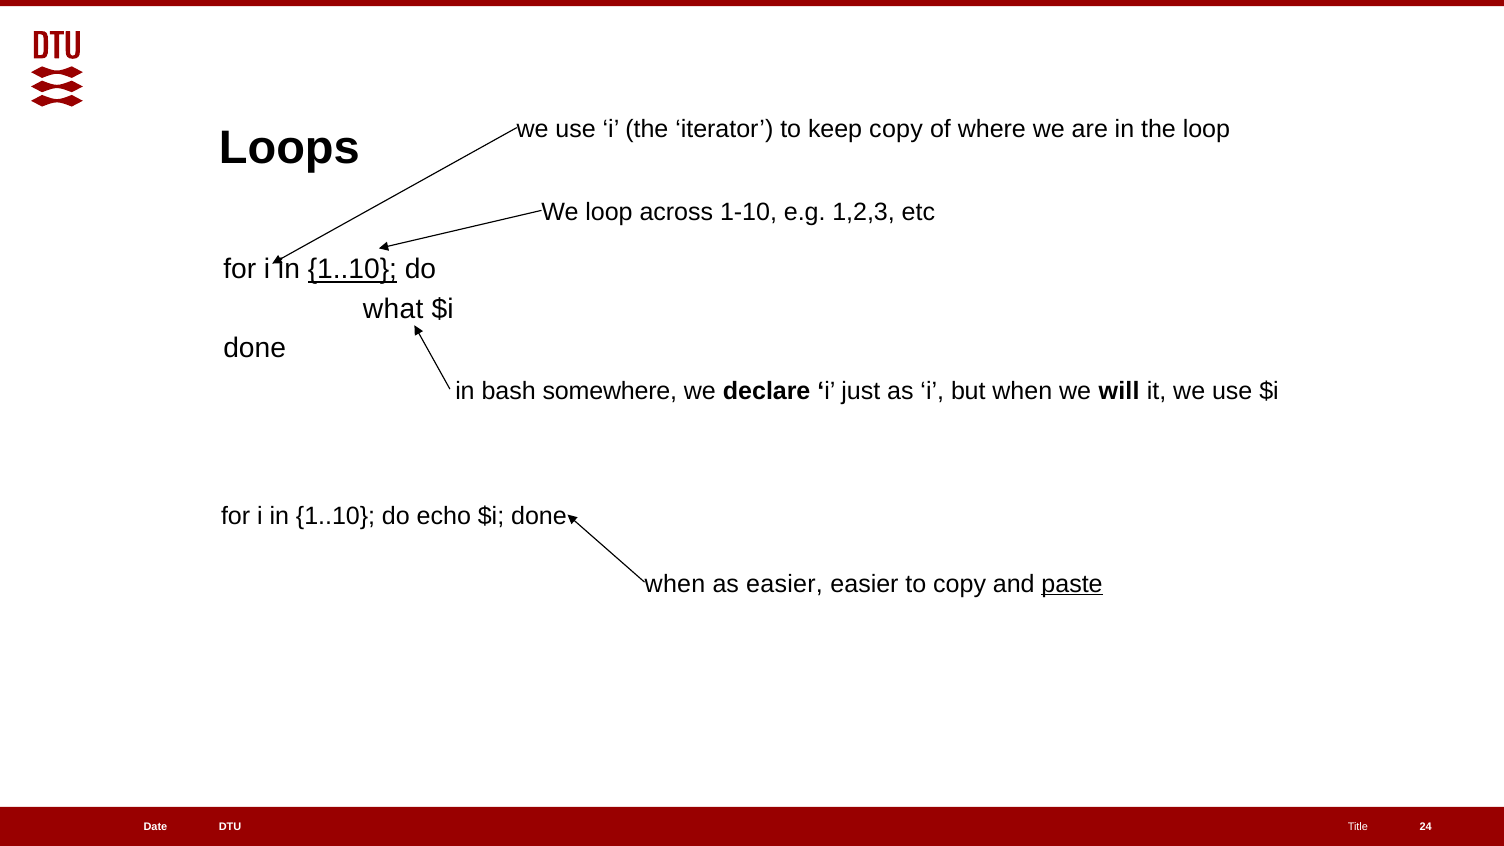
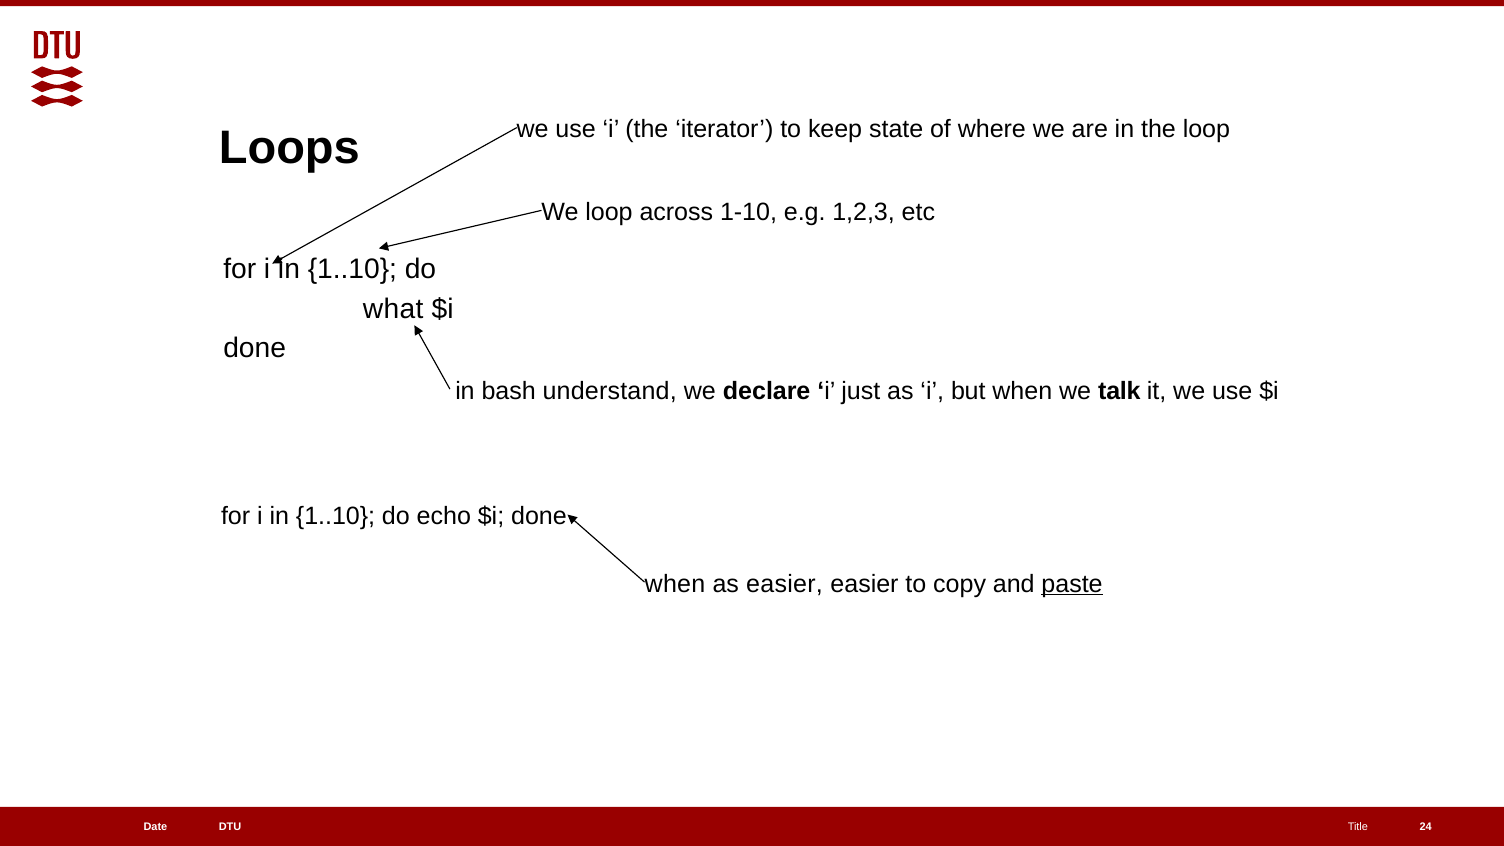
keep copy: copy -> state (896, 129)
1..10 underline: present -> none (352, 270)
somewhere: somewhere -> understand (610, 391)
will: will -> talk (1119, 391)
